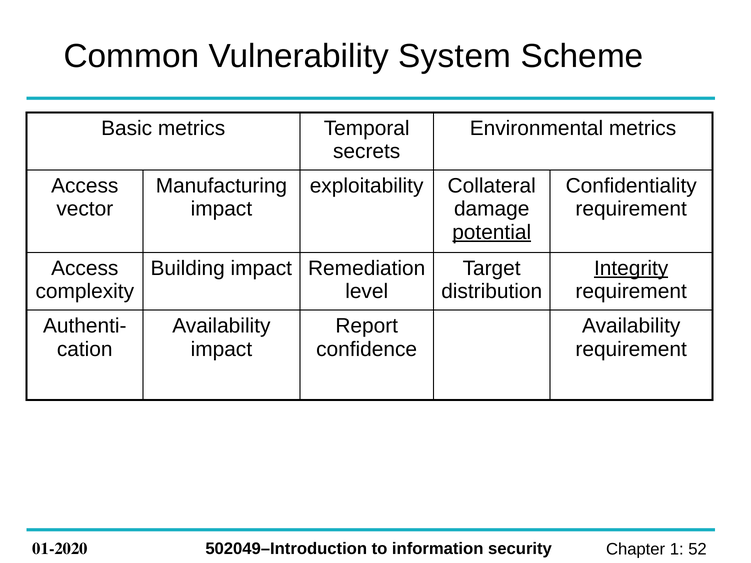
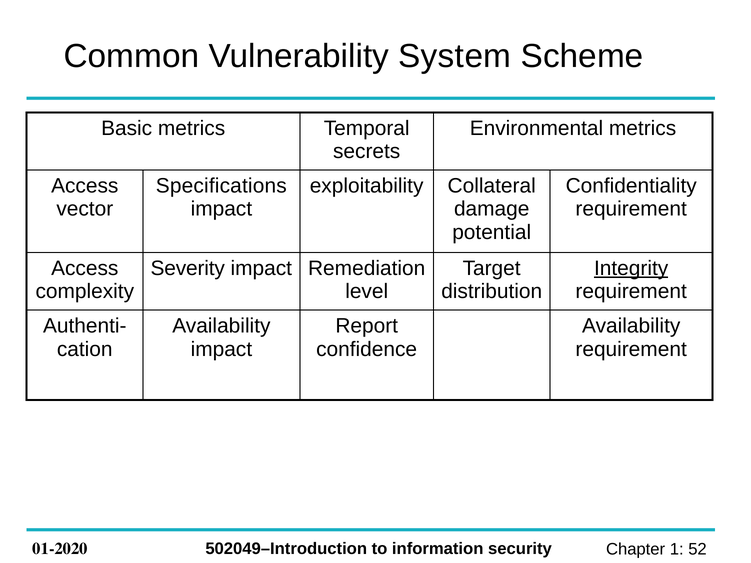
Manufacturing: Manufacturing -> Specifications (221, 186)
potential underline: present -> none (492, 232)
Building: Building -> Severity (188, 268)
